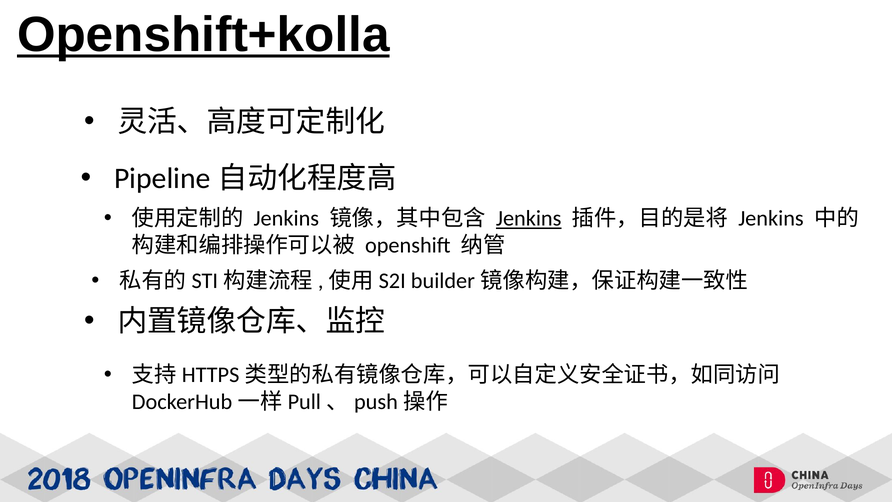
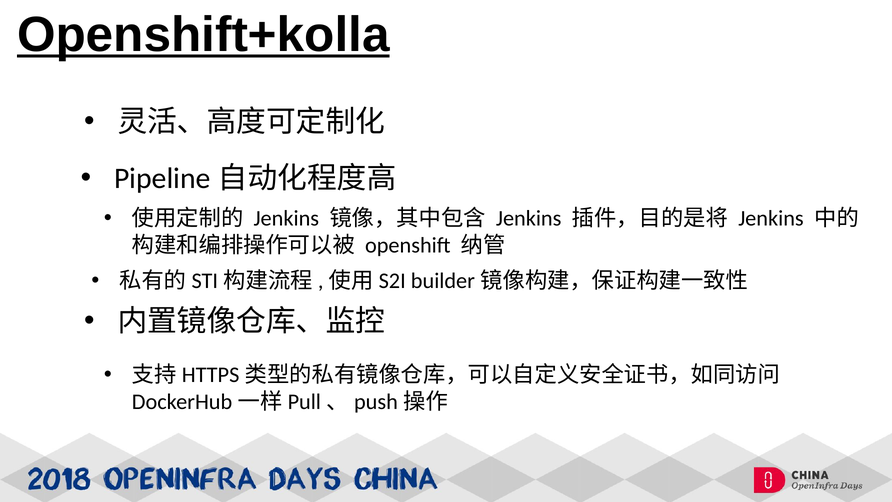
Jenkins underline: present -> none (529, 218)
